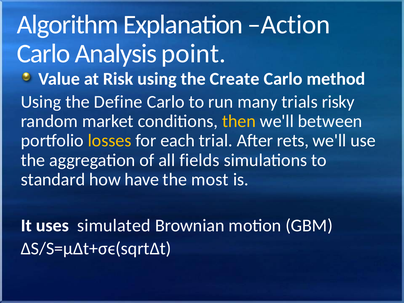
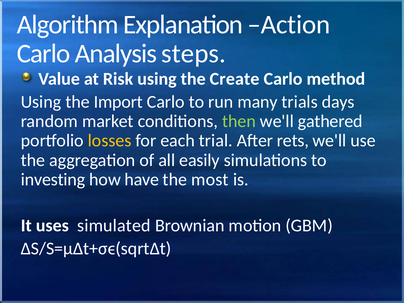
point: point -> steps (194, 54)
Define: Define -> Import (118, 102)
risky: risky -> days (338, 102)
then colour: yellow -> light green (239, 121)
between: between -> gathered (330, 121)
fields: fields -> easily (200, 160)
standard: standard -> investing (53, 180)
